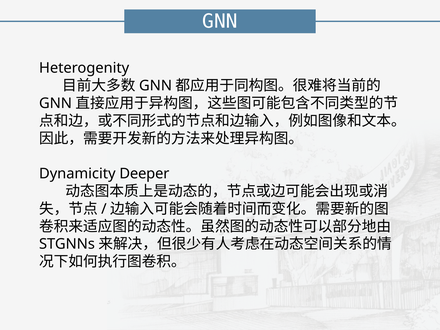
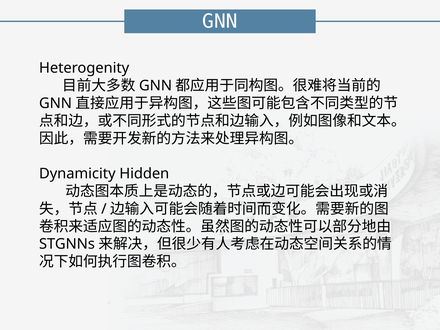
Deeper: Deeper -> Hidden (144, 174)
